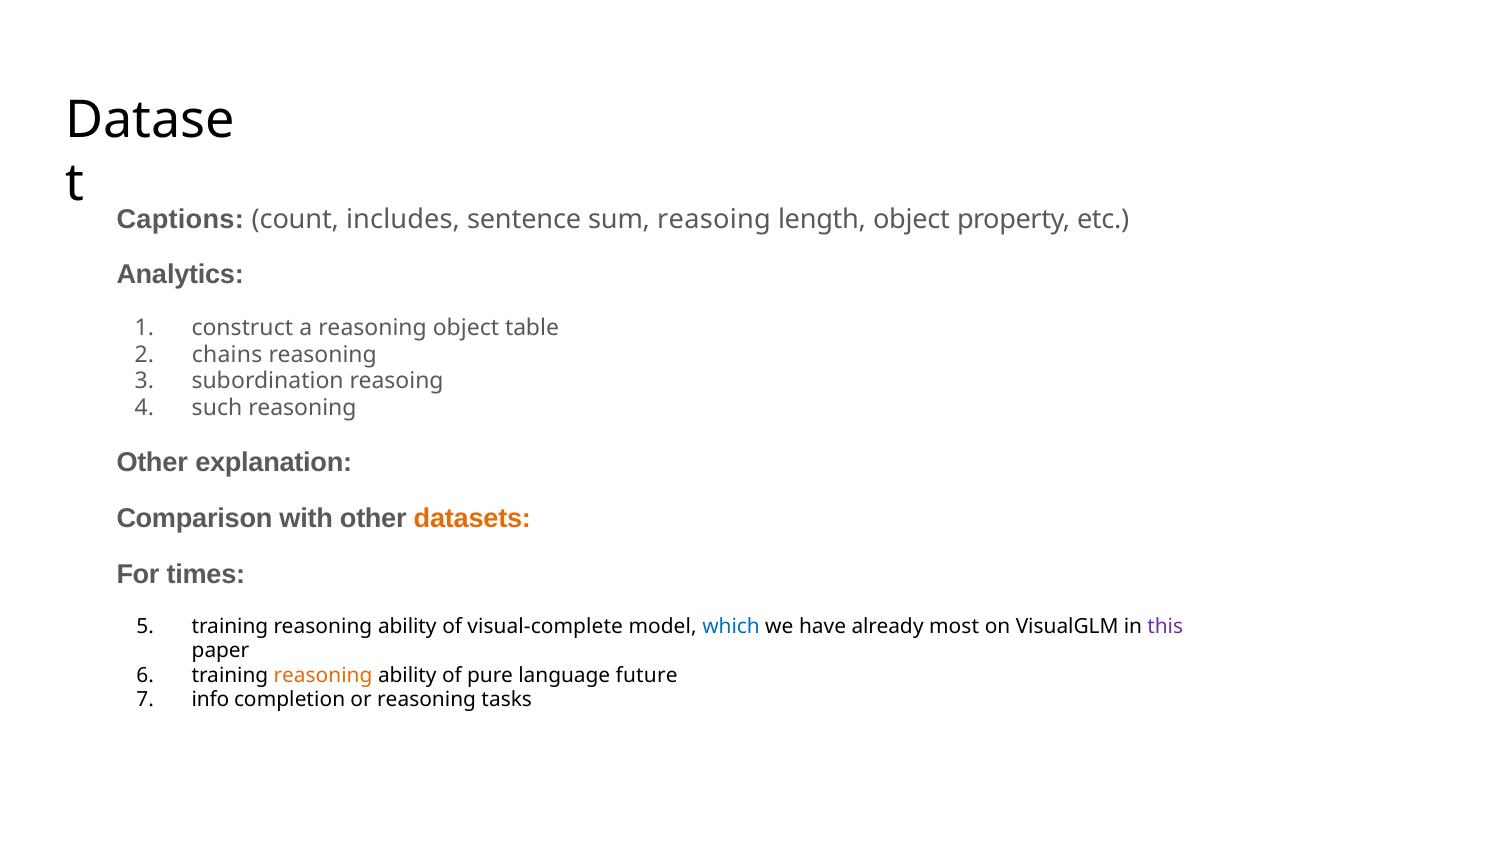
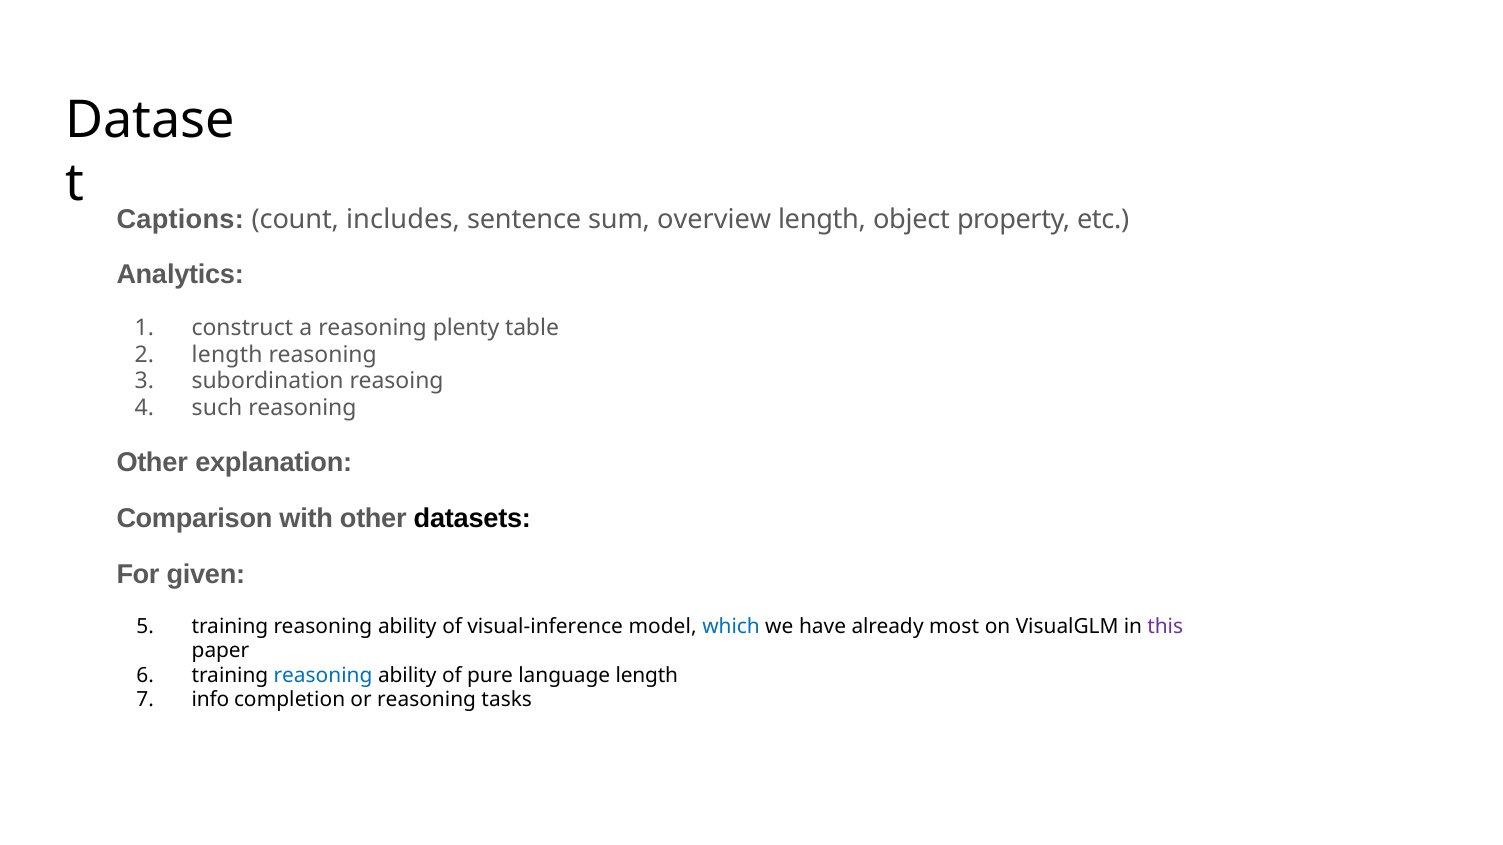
sum reasoing: reasoing -> overview (714, 219)
reasoning object: object -> plenty (466, 328)
chains: chains -> length (227, 355)
datasets colour: orange -> black (472, 519)
times: times -> given (206, 575)
visual-complete: visual-complete -> visual-inference (545, 627)
reasoning colour: orange -> blue (323, 676)
language future: future -> length (647, 676)
